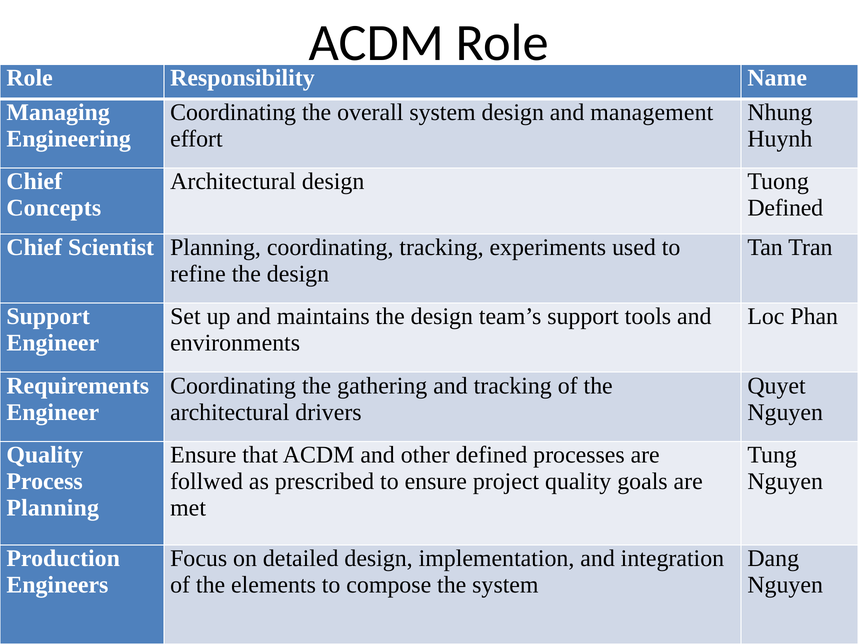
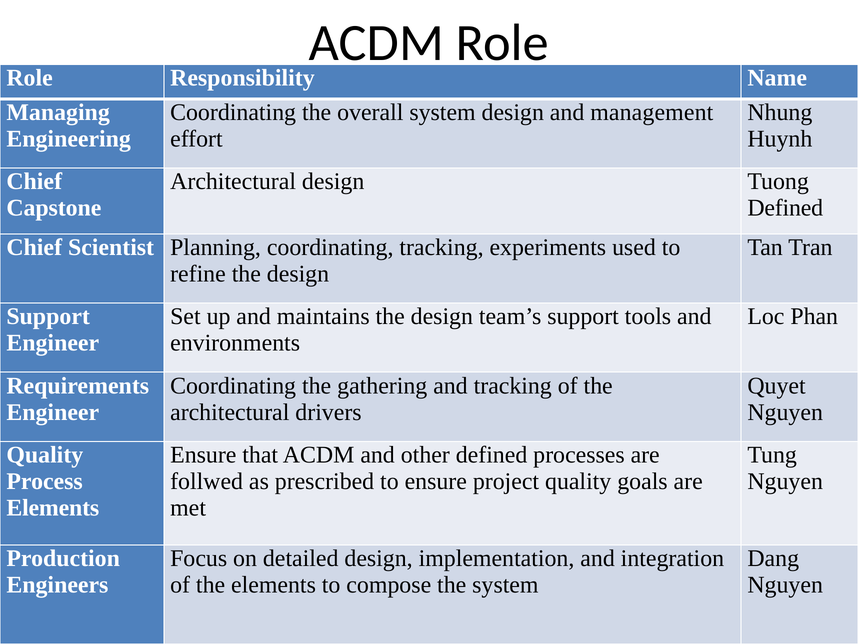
Concepts: Concepts -> Capstone (54, 208)
Planning: Planning -> Elements (53, 507)
